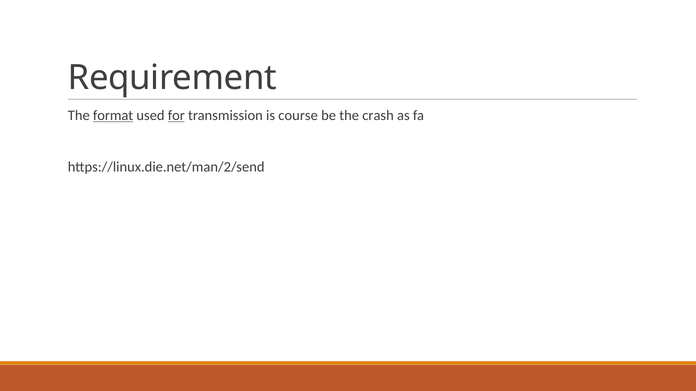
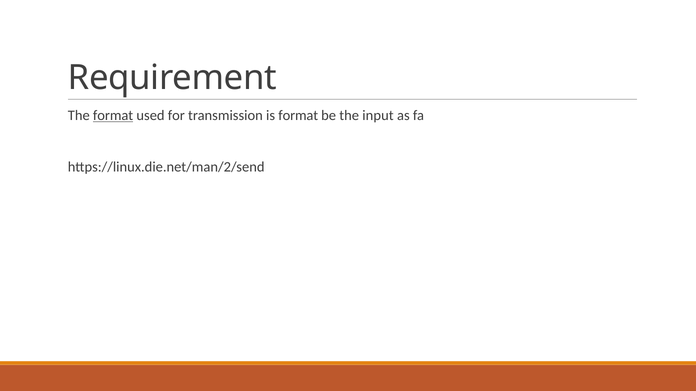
for underline: present -> none (176, 116)
is course: course -> format (298, 116)
crash: crash -> input (378, 116)
